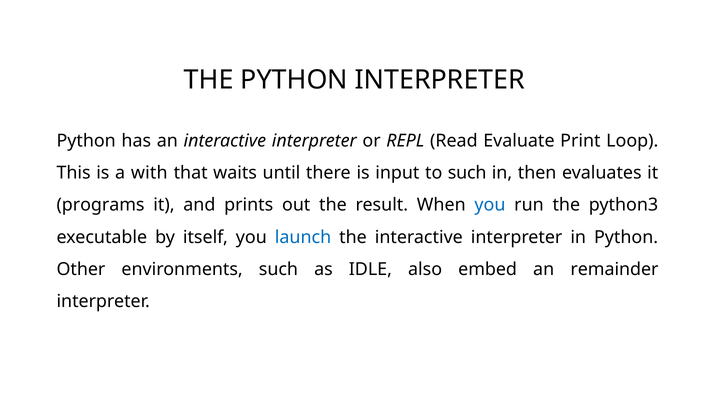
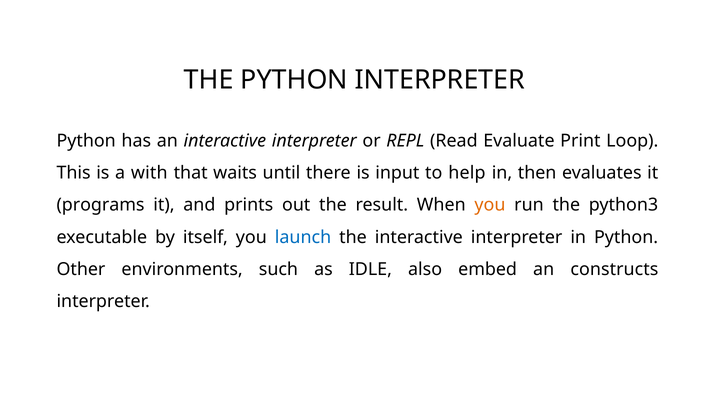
to such: such -> help (467, 173)
you colour: blue -> orange (490, 205)
remainder: remainder -> constructs (614, 269)
